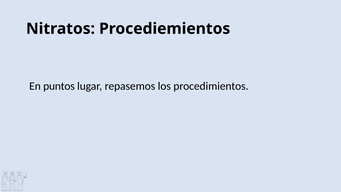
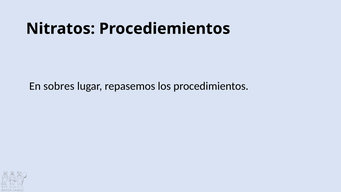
puntos: puntos -> sobres (59, 86)
